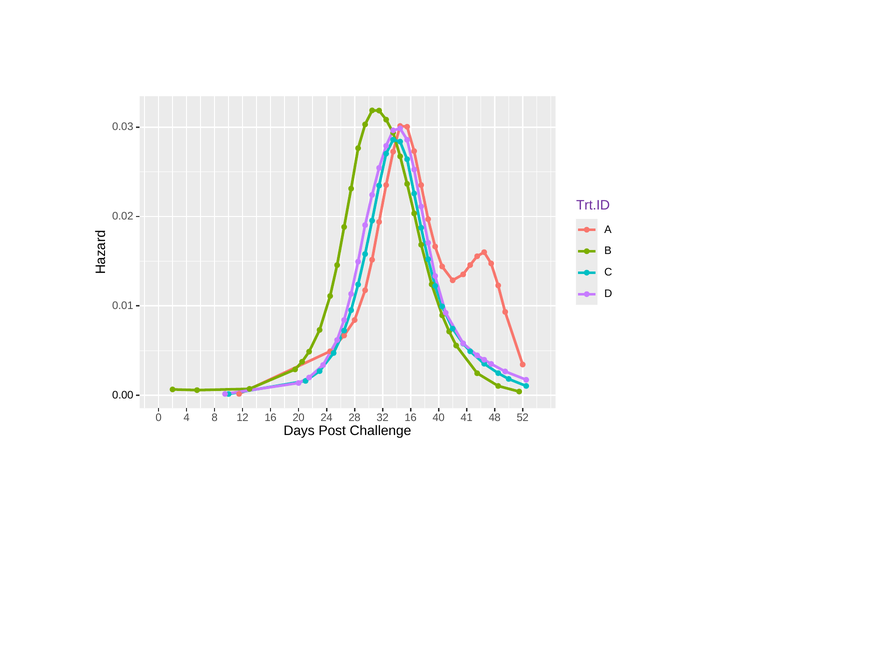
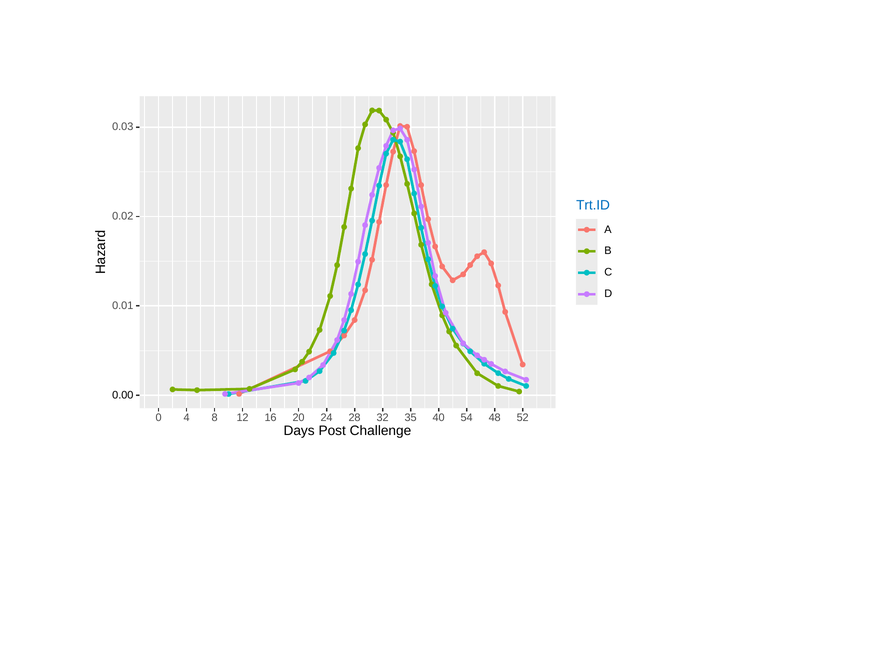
Trt.ID colour: purple -> blue (593, 205)
32 16: 16 -> 35 (411, 417)
41: 41 -> 54 (467, 418)
